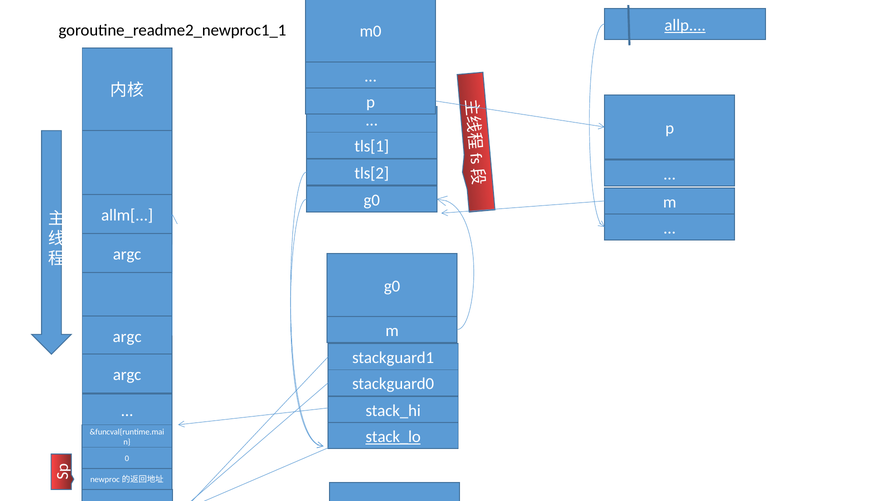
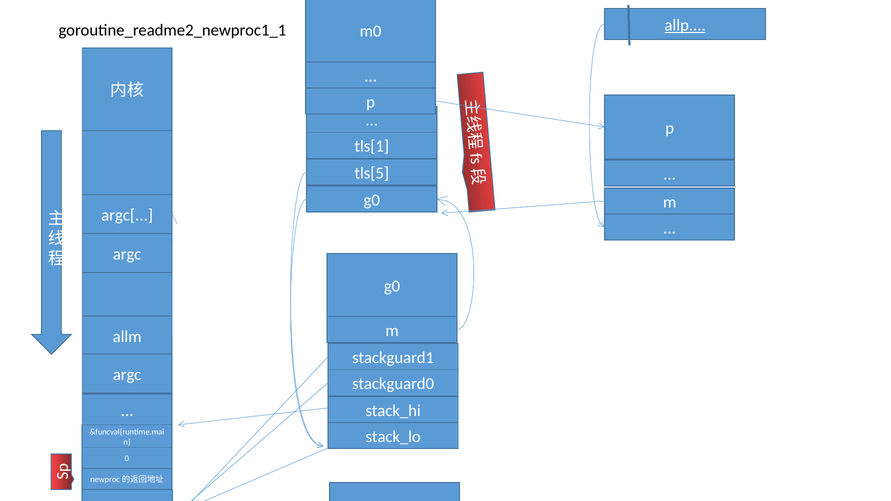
tls[2: tls[2 -> tls[5 (372, 173)
allm[: allm[ -> argc[ (127, 215)
argc: argc -> allm (127, 337)
stack_lo underline: present -> none (393, 437)
